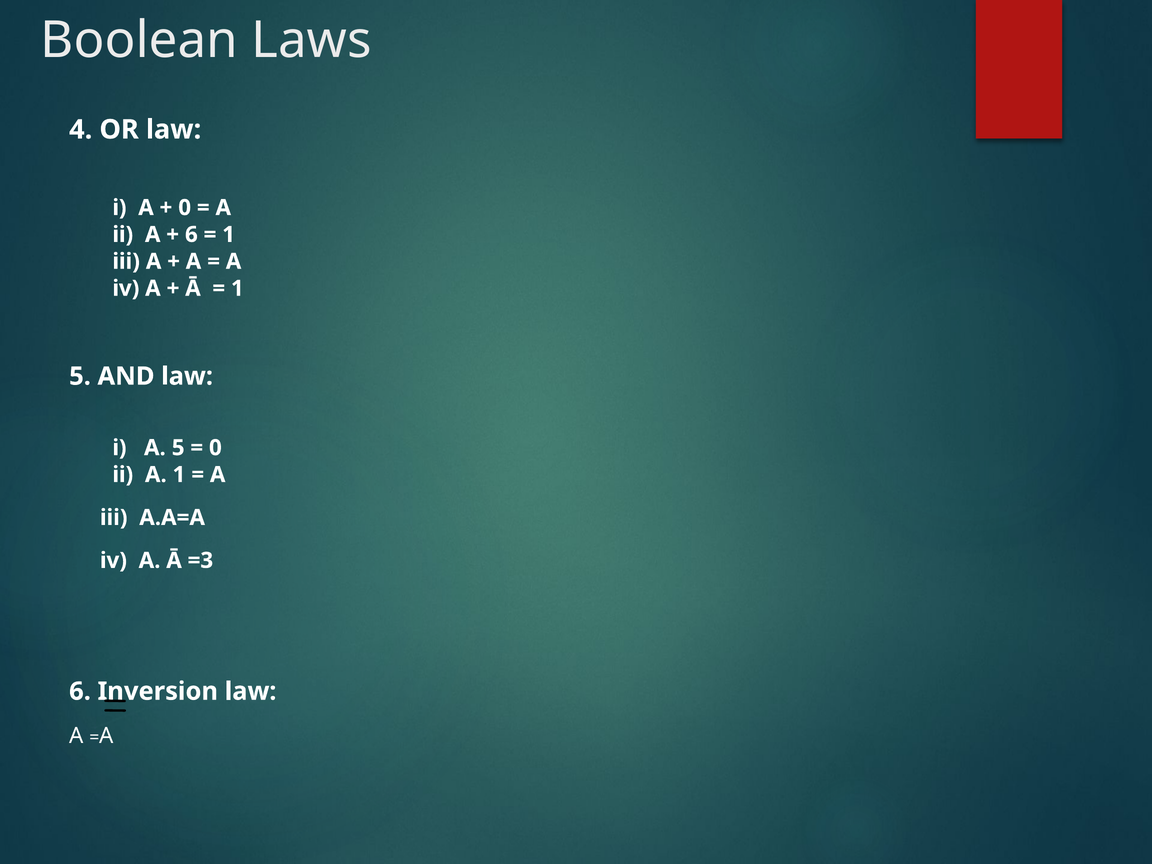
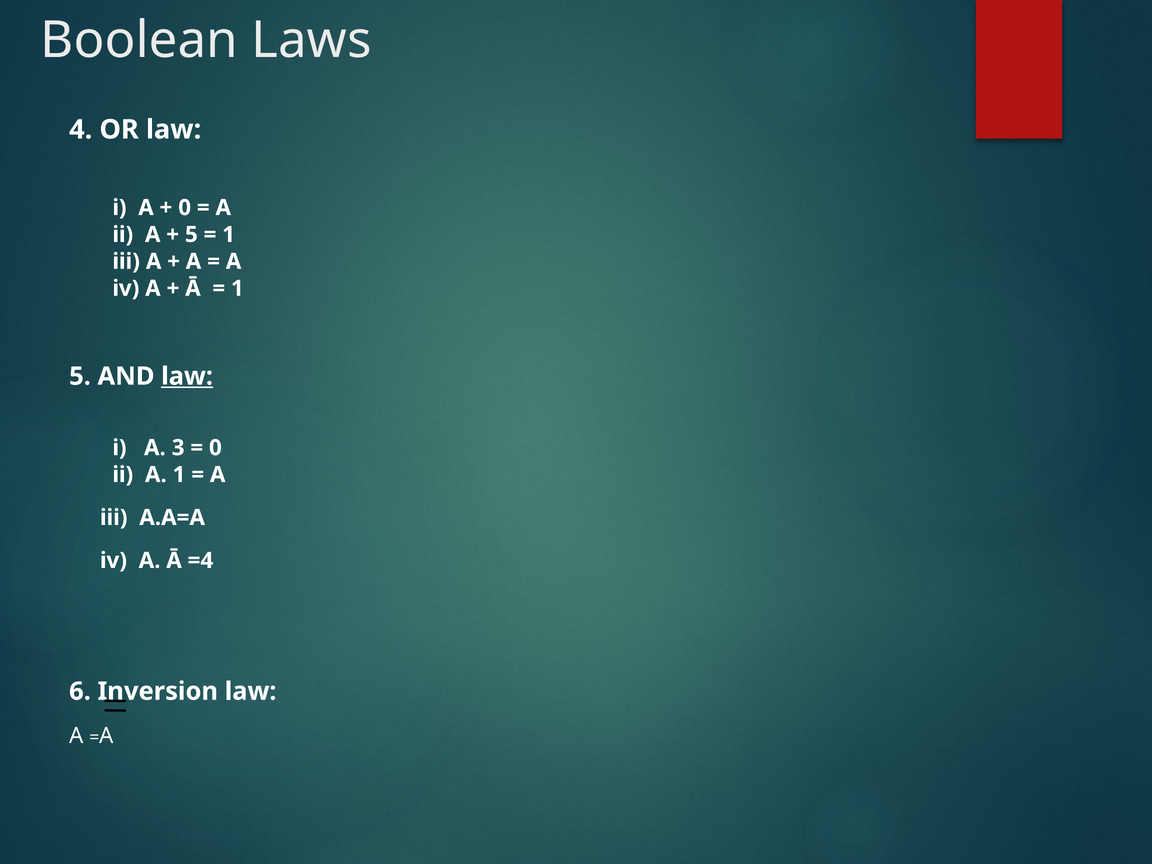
6: 6 -> 5 (191, 235)
law underline: none -> present (187, 376)
A 5: 5 -> 3 (178, 448)
=3: =3 -> =4 (200, 560)
